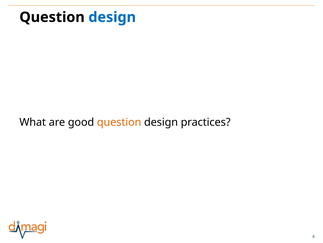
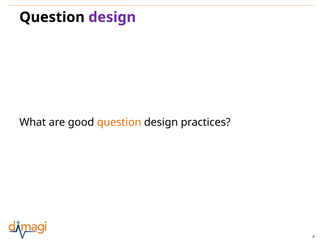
design colour: blue -> purple (112, 17)
